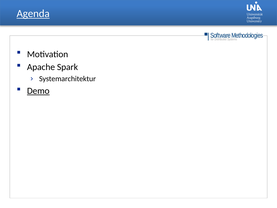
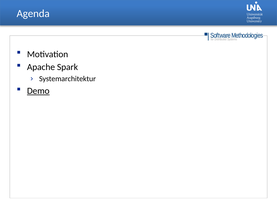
Agenda underline: present -> none (33, 14)
